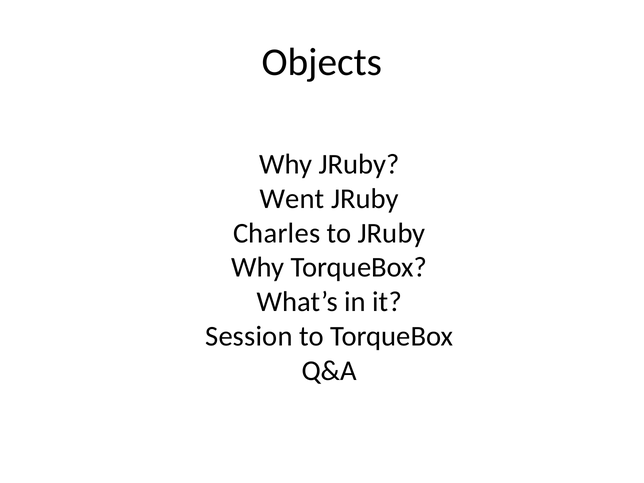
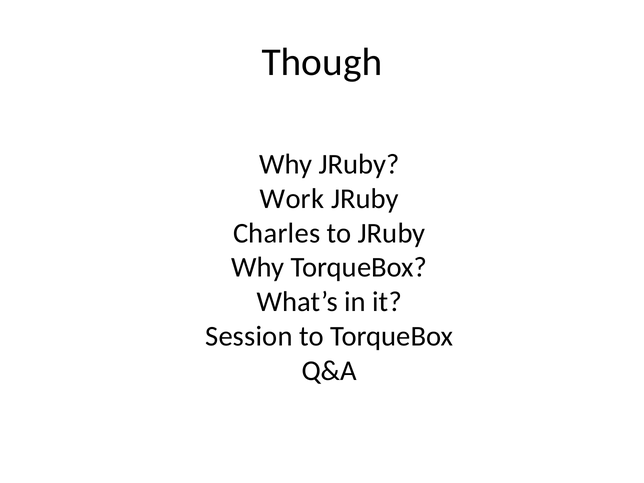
Objects: Objects -> Though (322, 62)
Went: Went -> Work (292, 199)
